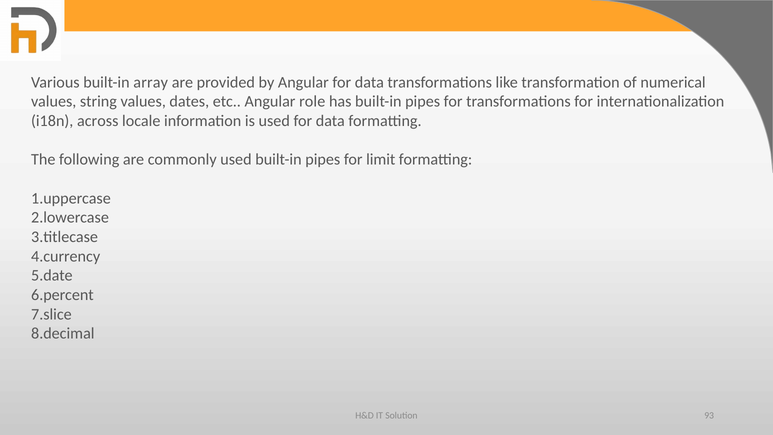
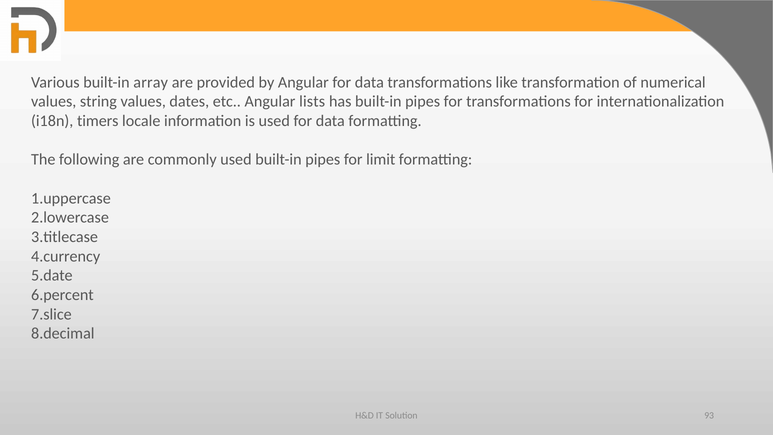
role: role -> lists (312, 102)
across: across -> timers (98, 121)
